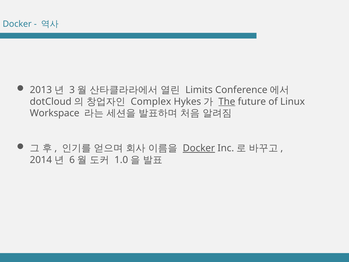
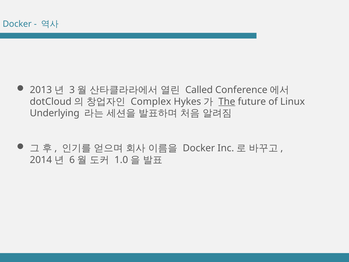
Limits: Limits -> Called (199, 90)
Workspace: Workspace -> Underlying (55, 113)
Docker underline: present -> none (199, 148)
